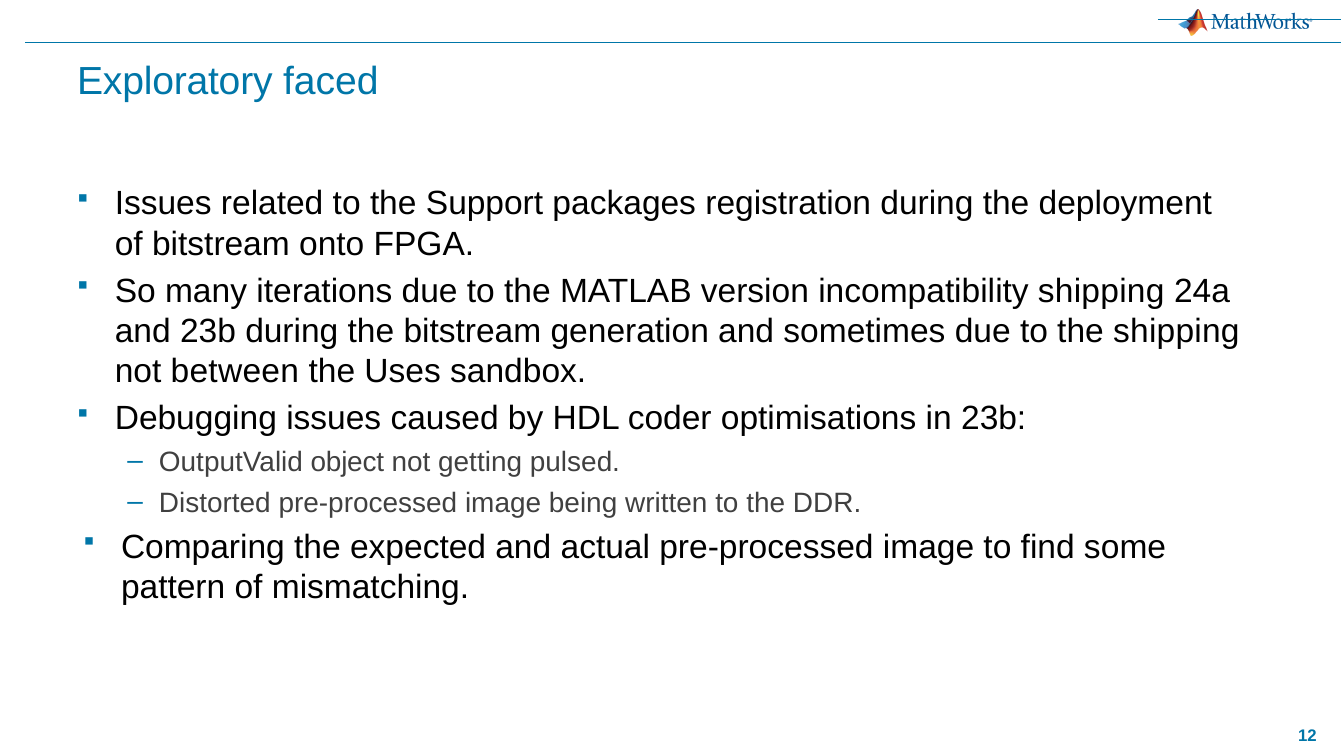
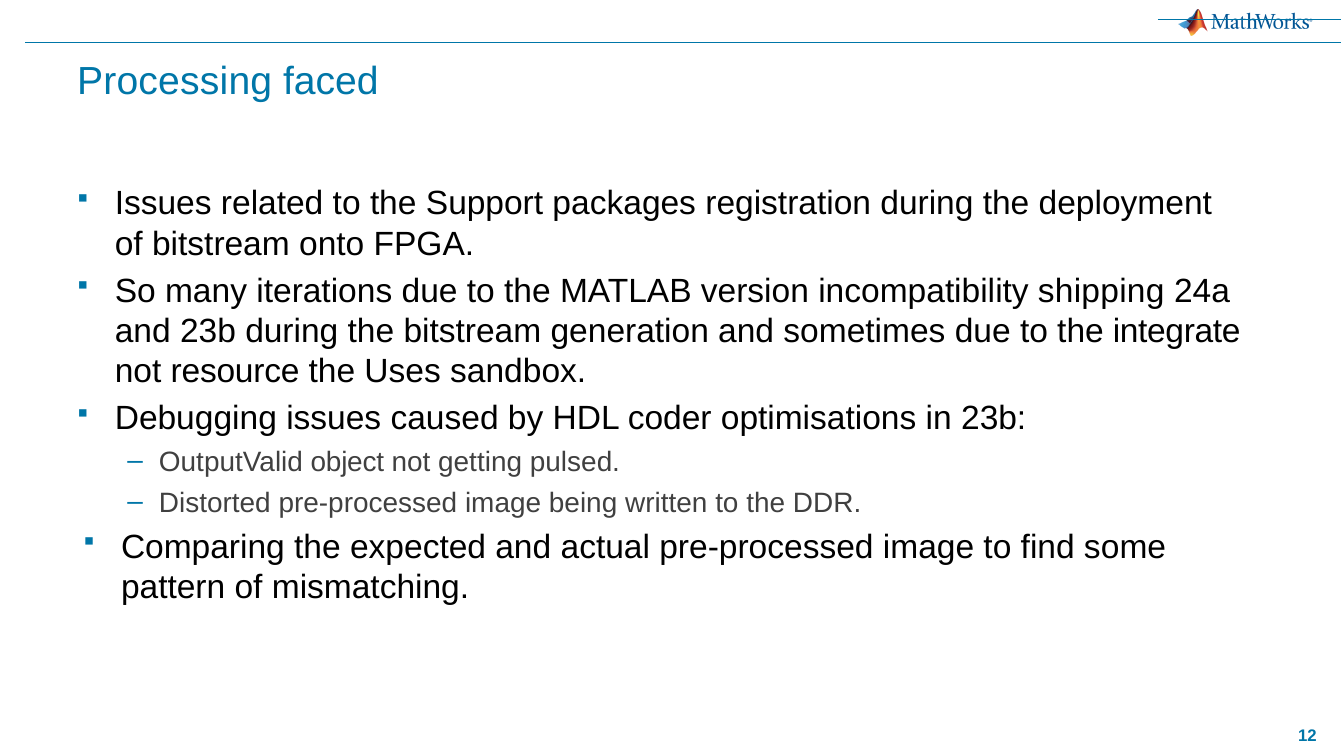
Exploratory: Exploratory -> Processing (175, 82)
the shipping: shipping -> integrate (1177, 331)
between: between -> resource (235, 371)
